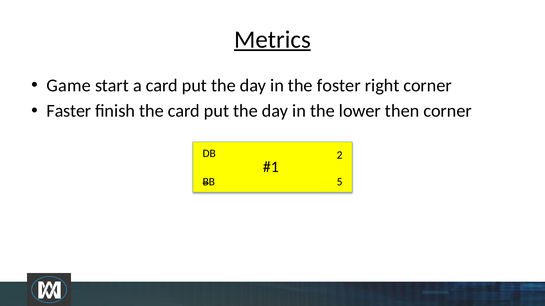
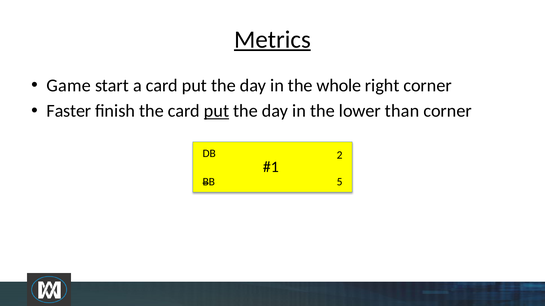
foster: foster -> whole (339, 86)
put underline: none -> present (216, 111)
then: then -> than (402, 111)
